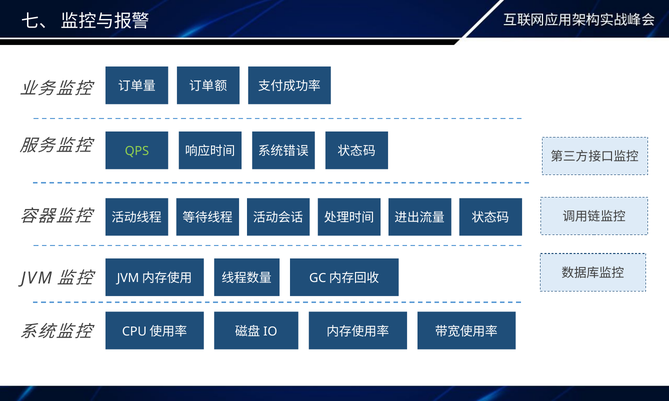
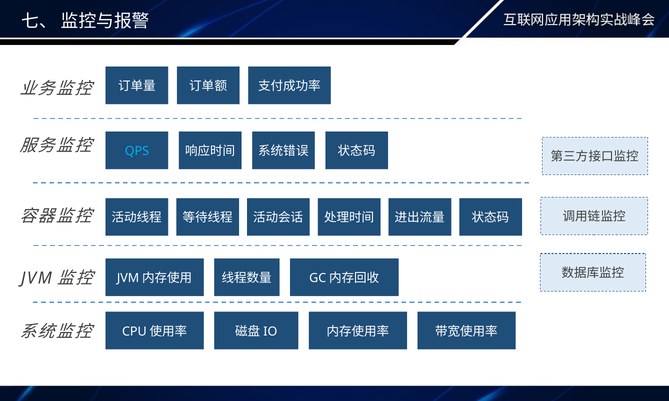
QPS colour: light green -> light blue (137, 151)
